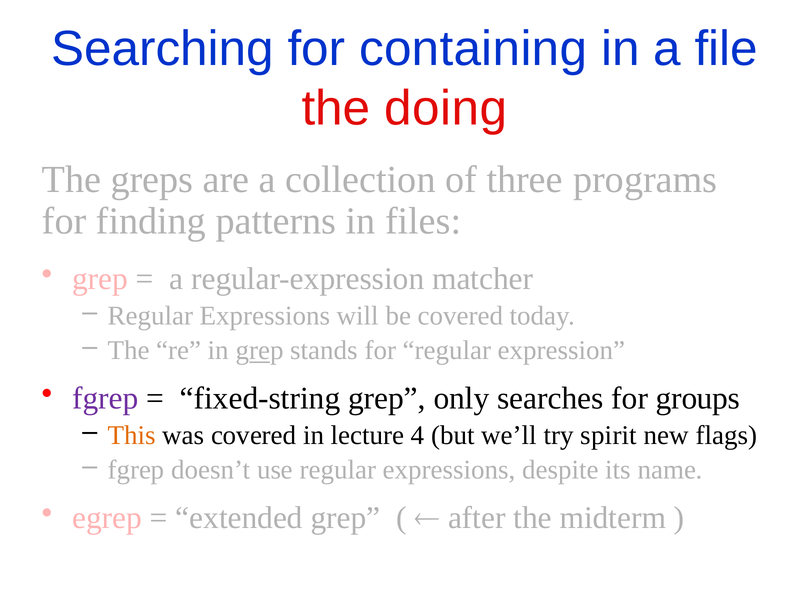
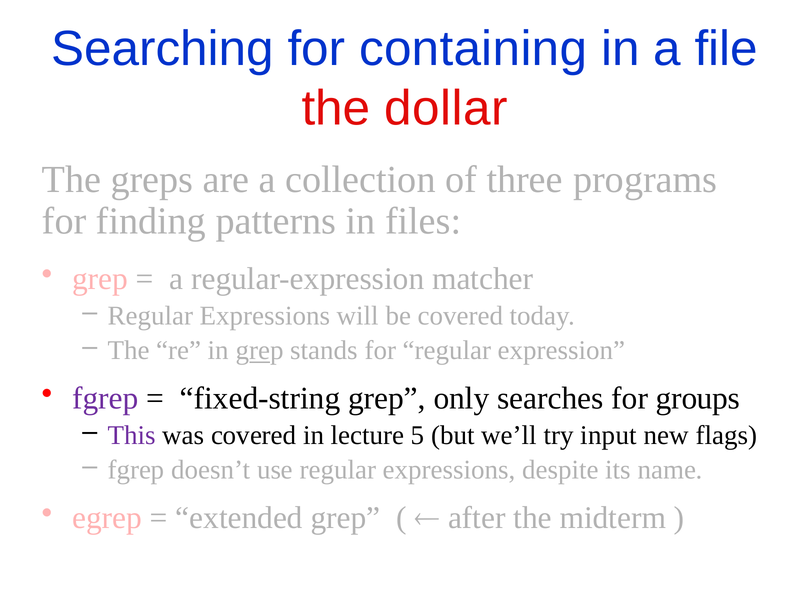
doing: doing -> dollar (446, 108)
This colour: orange -> purple (132, 435)
4: 4 -> 5 (418, 435)
spirit: spirit -> input (609, 435)
